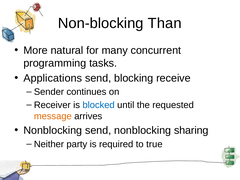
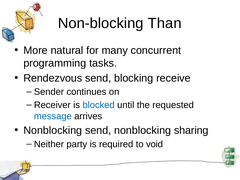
Applications: Applications -> Rendezvous (53, 78)
message colour: orange -> blue (53, 116)
true: true -> void (154, 144)
